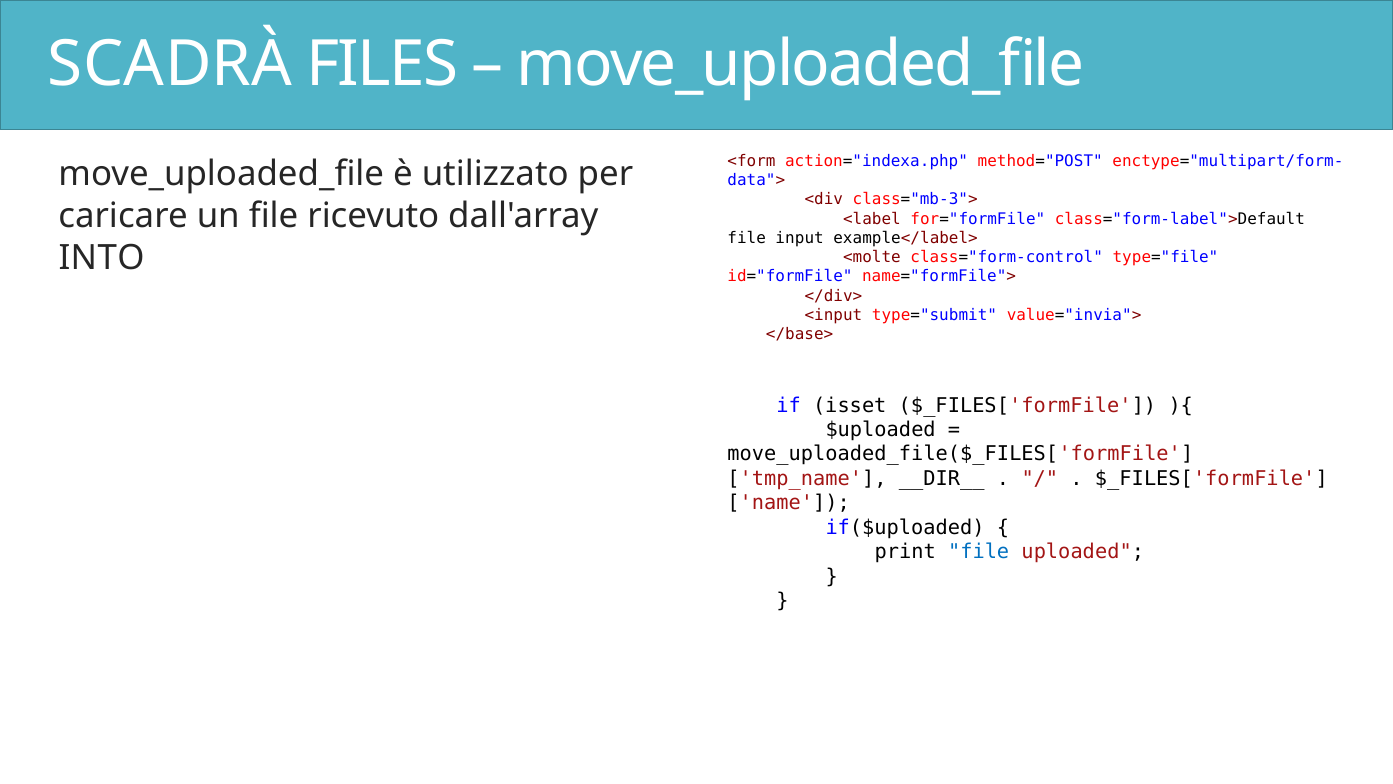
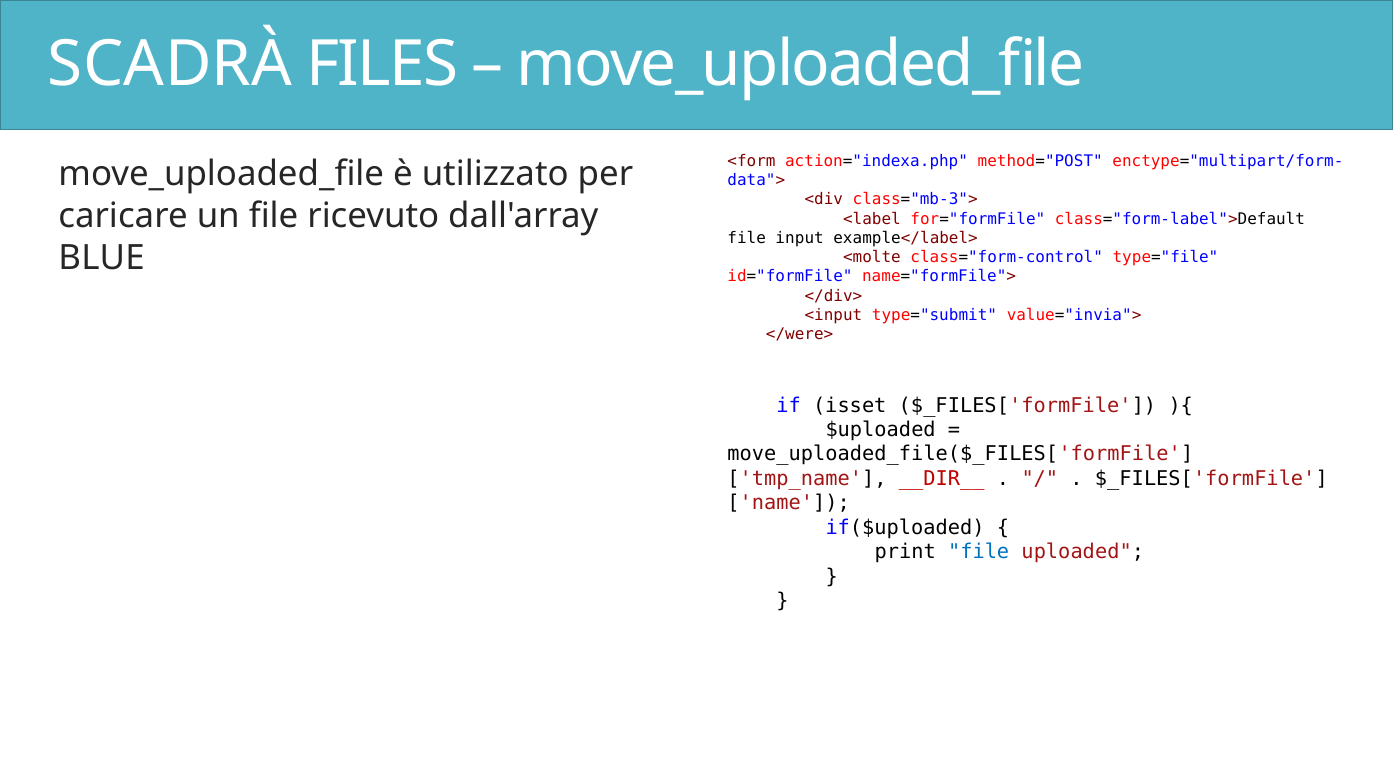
INTO: INTO -> BLUE (102, 257)
</base>: </base> -> </were> (800, 334)
__DIR__ colour: black -> red (942, 478)
